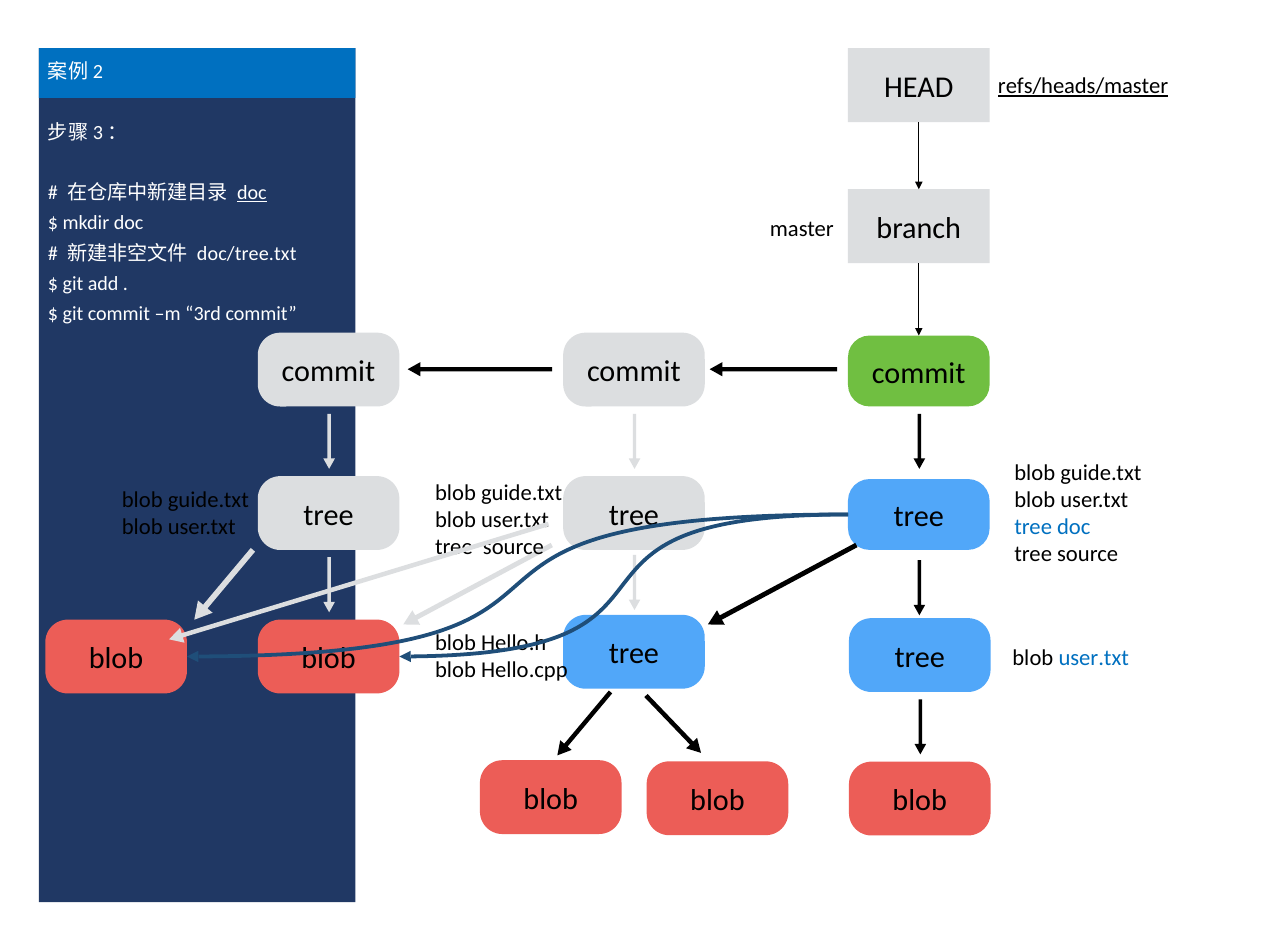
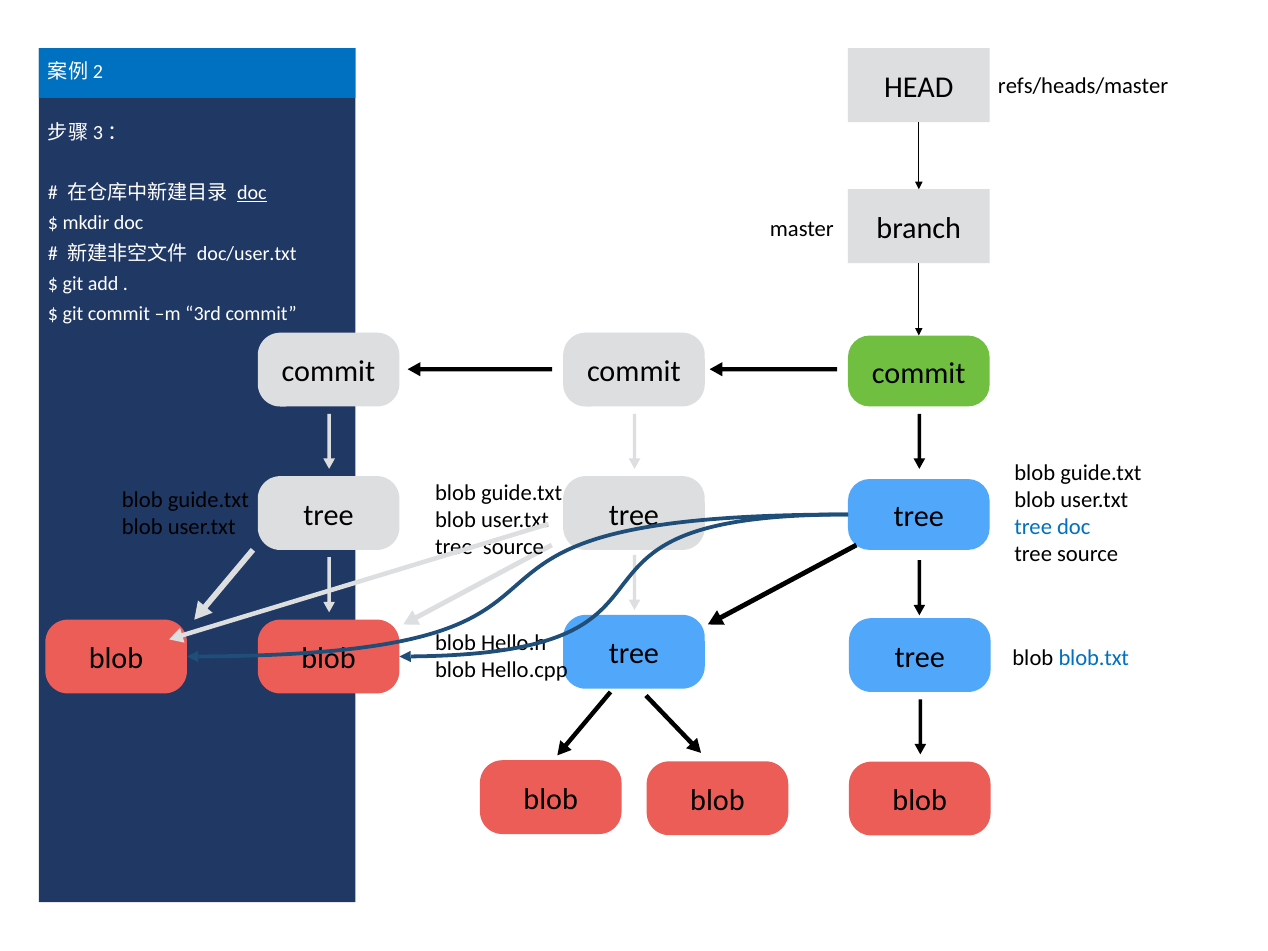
refs/heads/master underline: present -> none (1083, 86)
doc/tree.txt: doc/tree.txt -> doc/user.txt (247, 253)
user.txt: user.txt -> blob.txt (1094, 658)
